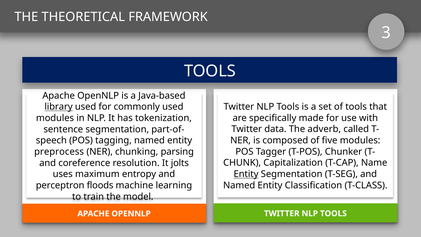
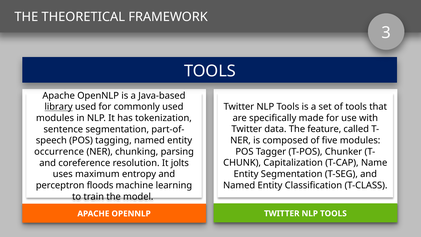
adverb: adverb -> feature (324, 129)
preprocess: preprocess -> occurrence (59, 152)
Entity underline: present -> none (246, 174)
